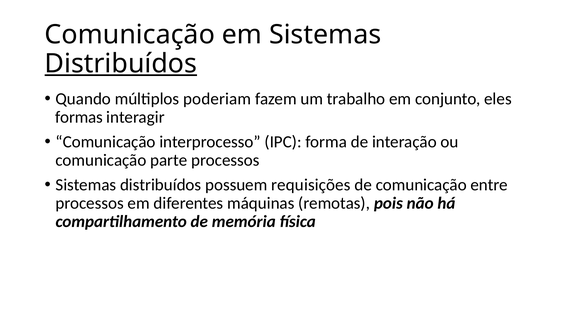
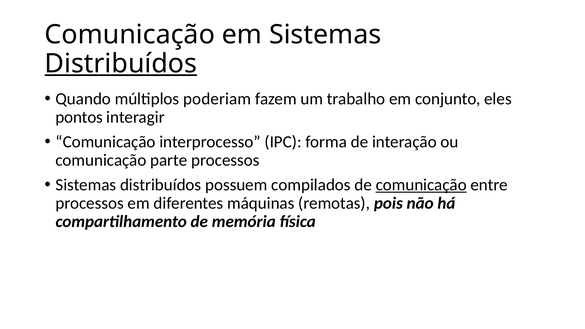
formas: formas -> pontos (79, 117)
requisições: requisições -> compilados (311, 185)
comunicação underline: none -> present (421, 185)
